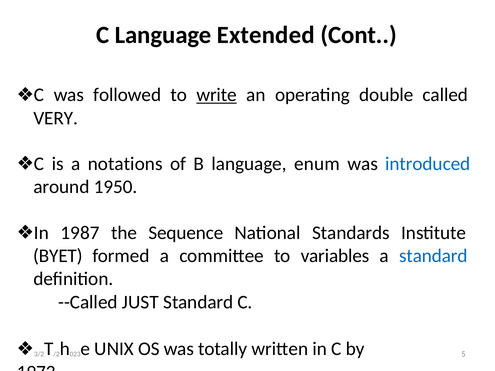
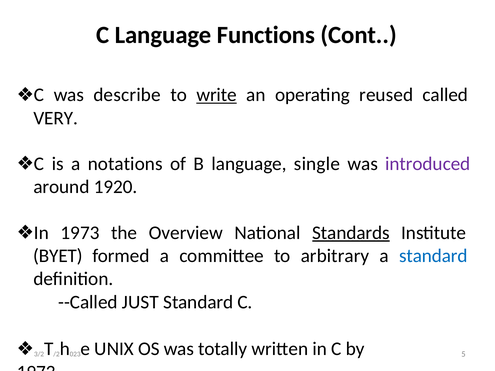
Extended: Extended -> Functions (266, 35)
followed: followed -> describe (127, 95)
double: double -> reused (386, 95)
enum: enum -> single (317, 164)
introduced colour: blue -> purple (428, 164)
1950: 1950 -> 1920 (116, 187)
1987: 1987 -> 1973 (80, 233)
Sequence: Sequence -> Overview (186, 233)
Standards underline: none -> present (351, 233)
variables: variables -> arbitrary (335, 256)
